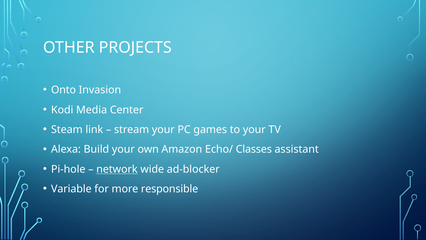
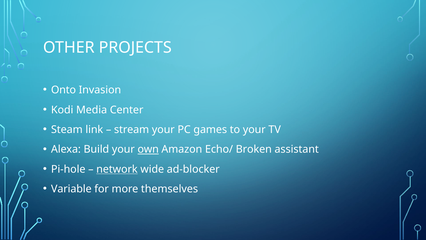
own underline: none -> present (148, 149)
Classes: Classes -> Broken (254, 149)
responsible: responsible -> themselves (170, 189)
